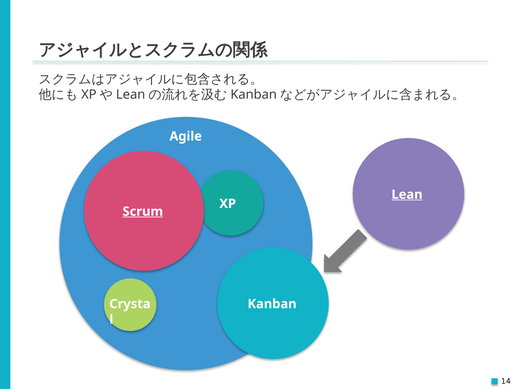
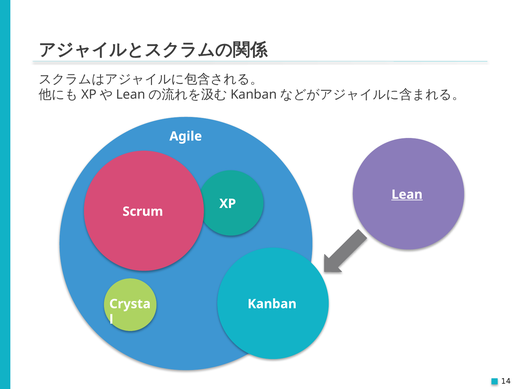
Scrum underline: present -> none (143, 211)
